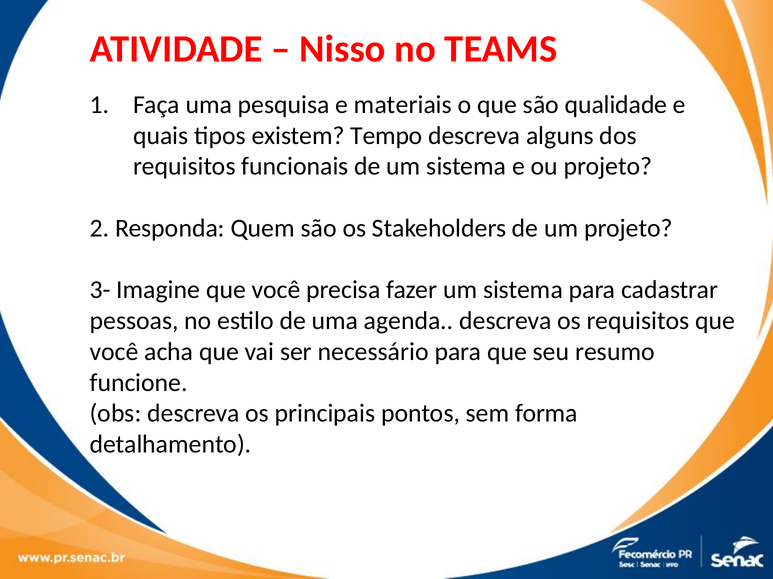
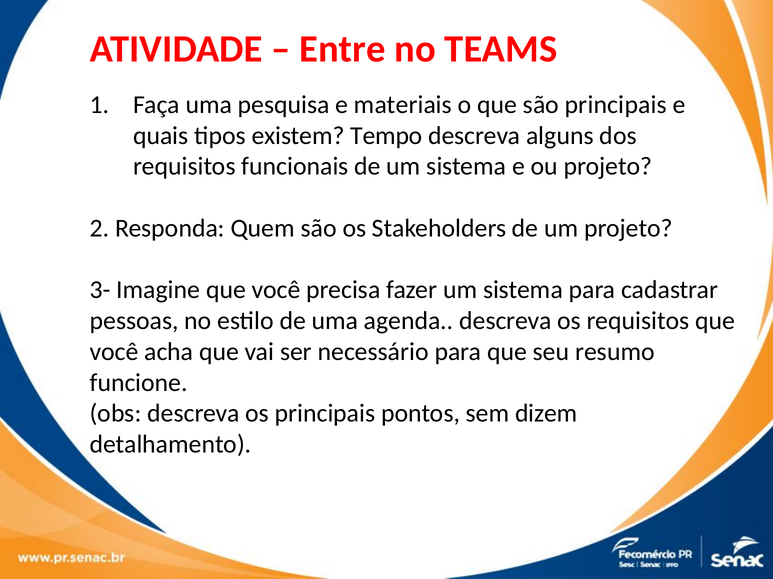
Nisso: Nisso -> Entre (342, 49)
são qualidade: qualidade -> principais (616, 105)
forma: forma -> dizem (546, 414)
